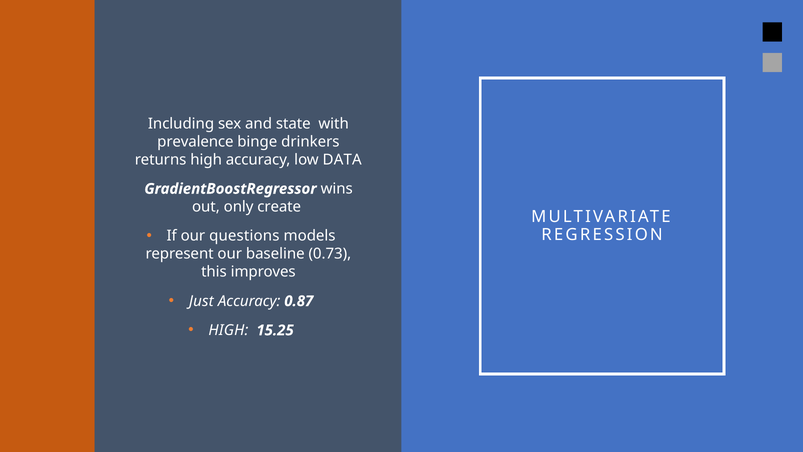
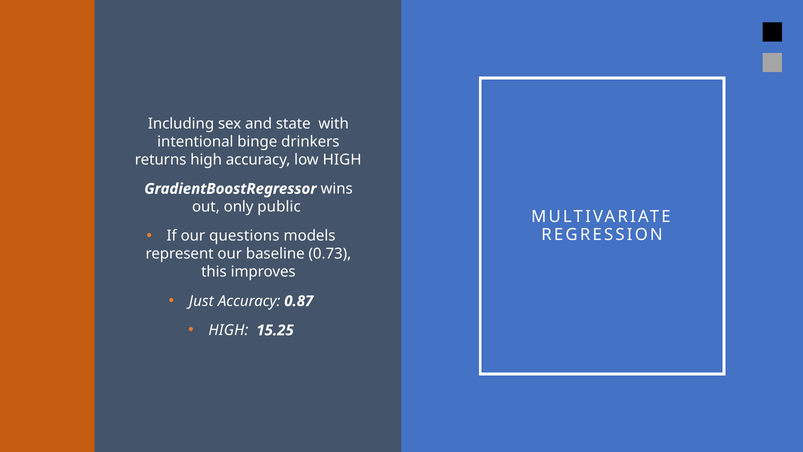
prevalence: prevalence -> intentional (195, 142)
low DATA: DATA -> HIGH (342, 160)
create: create -> public (279, 207)
